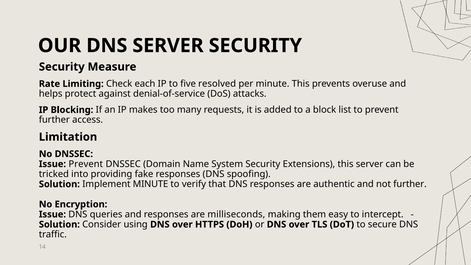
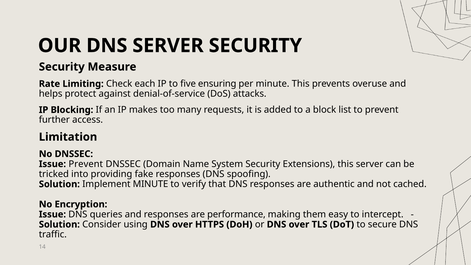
resolved: resolved -> ensuring (217, 84)
not further: further -> cached (410, 184)
milliseconds: milliseconds -> performance (236, 214)
